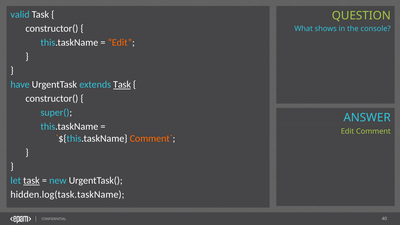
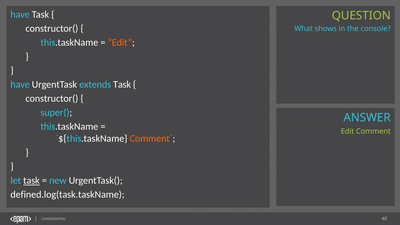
valid: valid -> have (20, 15)
Task underline: present -> none (122, 85)
hidden.log(task.taskName: hidden.log(task.taskName -> defined.log(task.taskName (67, 195)
